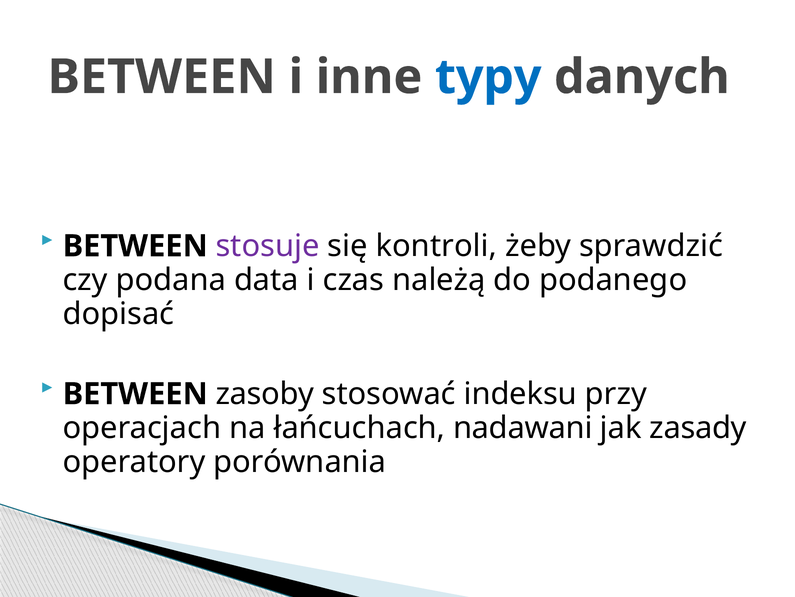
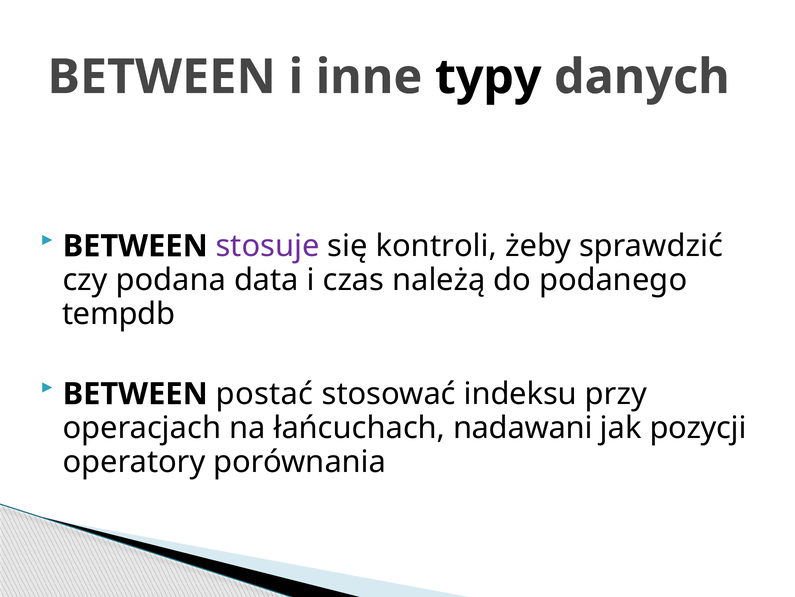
typy colour: blue -> black (488, 77)
dopisać: dopisać -> tempdb (119, 314)
zasoby: zasoby -> postać (265, 394)
zasady: zasady -> pozycji (698, 428)
